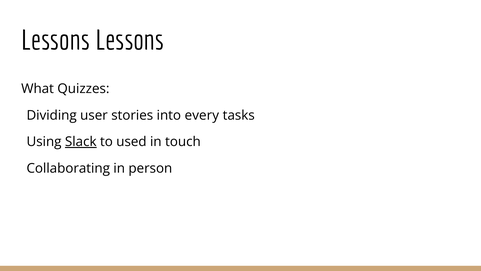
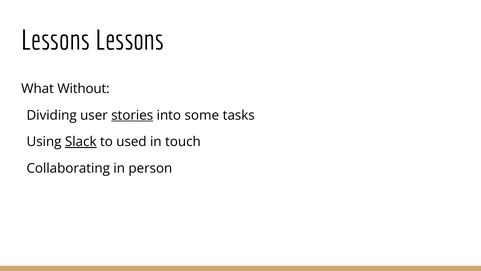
Quizzes: Quizzes -> Without (84, 89)
stories underline: none -> present (132, 115)
every: every -> some (202, 115)
